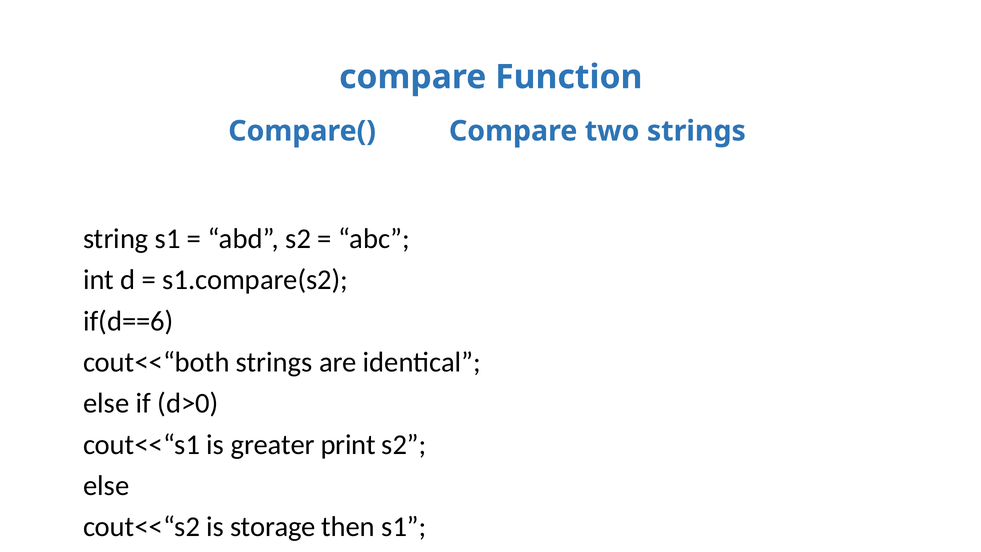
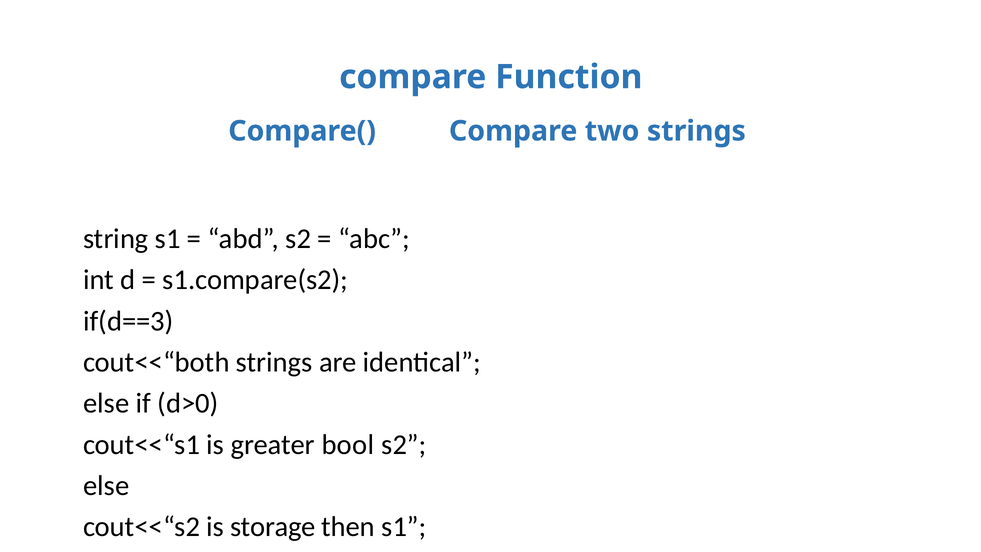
if(d==6: if(d==6 -> if(d==3 (128, 321)
print: print -> bool (348, 444)
